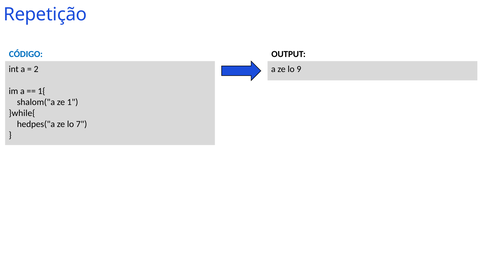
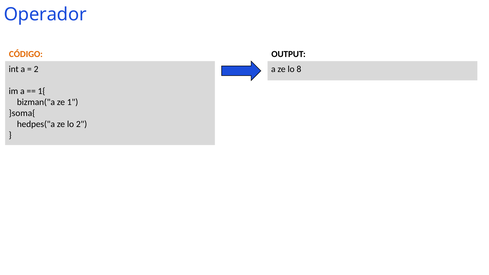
Repetição: Repetição -> Operador (45, 14)
CÓDIGO colour: blue -> orange (26, 54)
9: 9 -> 8 (299, 69)
shalom("a: shalom("a -> bizman("a (36, 102)
}while{: }while{ -> }soma{ (22, 113)
lo 7: 7 -> 2 (82, 124)
